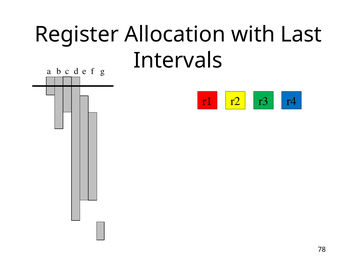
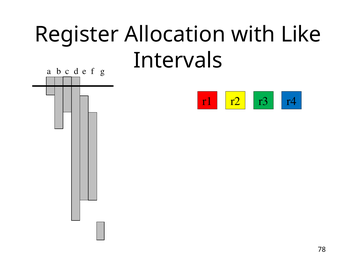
Last: Last -> Like (301, 34)
